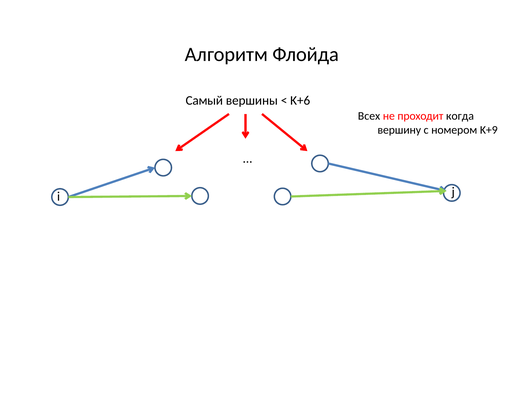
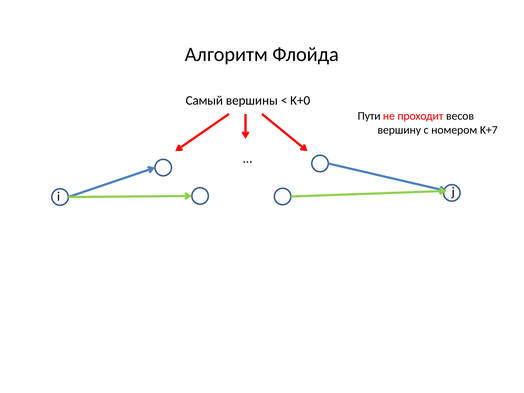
K+6: K+6 -> K+0 (300, 101)
Всех: Всех -> Пути (369, 116)
когда: когда -> весов (460, 116)
K+9: K+9 -> K+7 (489, 130)
